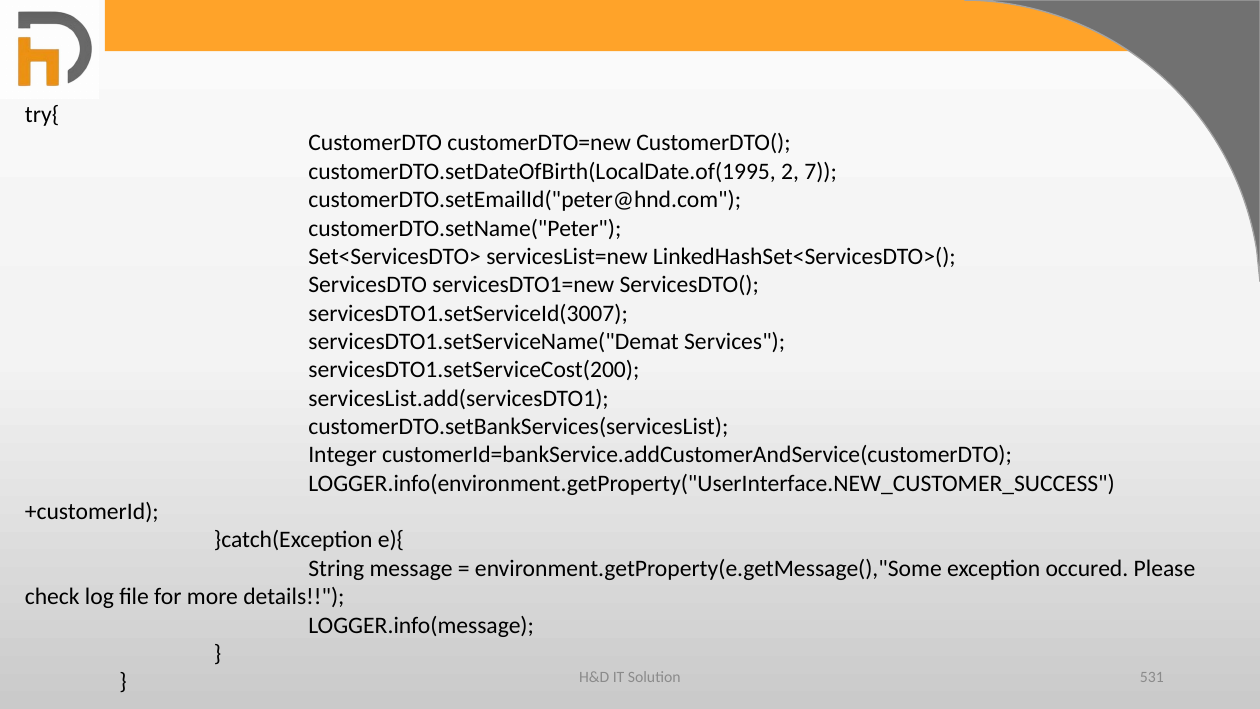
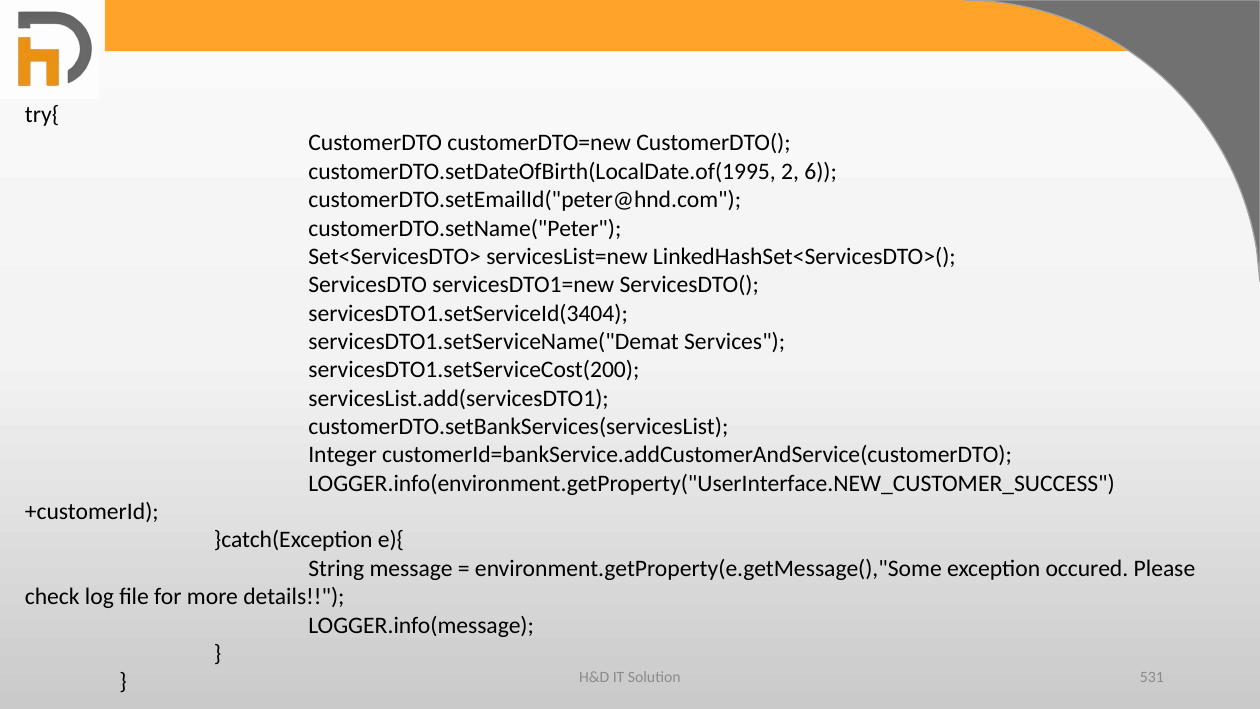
7: 7 -> 6 (821, 171)
servicesDTO1.setServiceId(3007: servicesDTO1.setServiceId(3007 -> servicesDTO1.setServiceId(3404 (468, 313)
